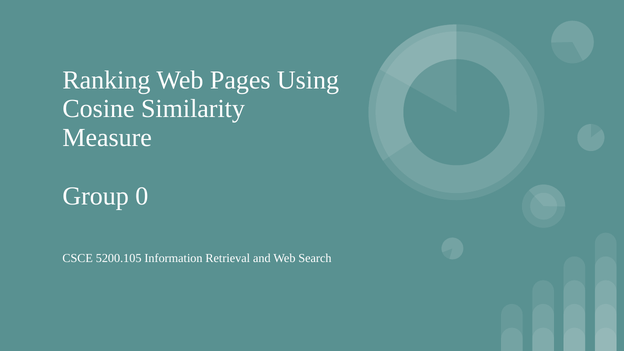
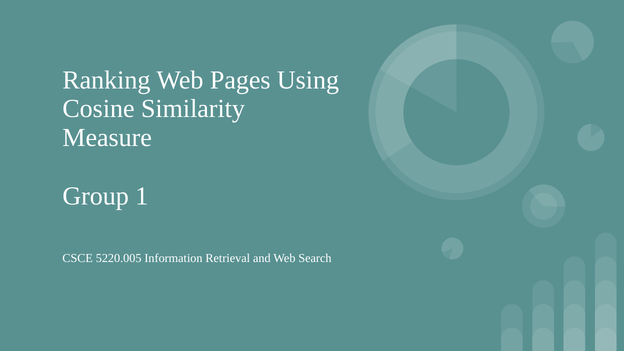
0: 0 -> 1 (142, 196)
5200.105: 5200.105 -> 5220.005 (119, 258)
